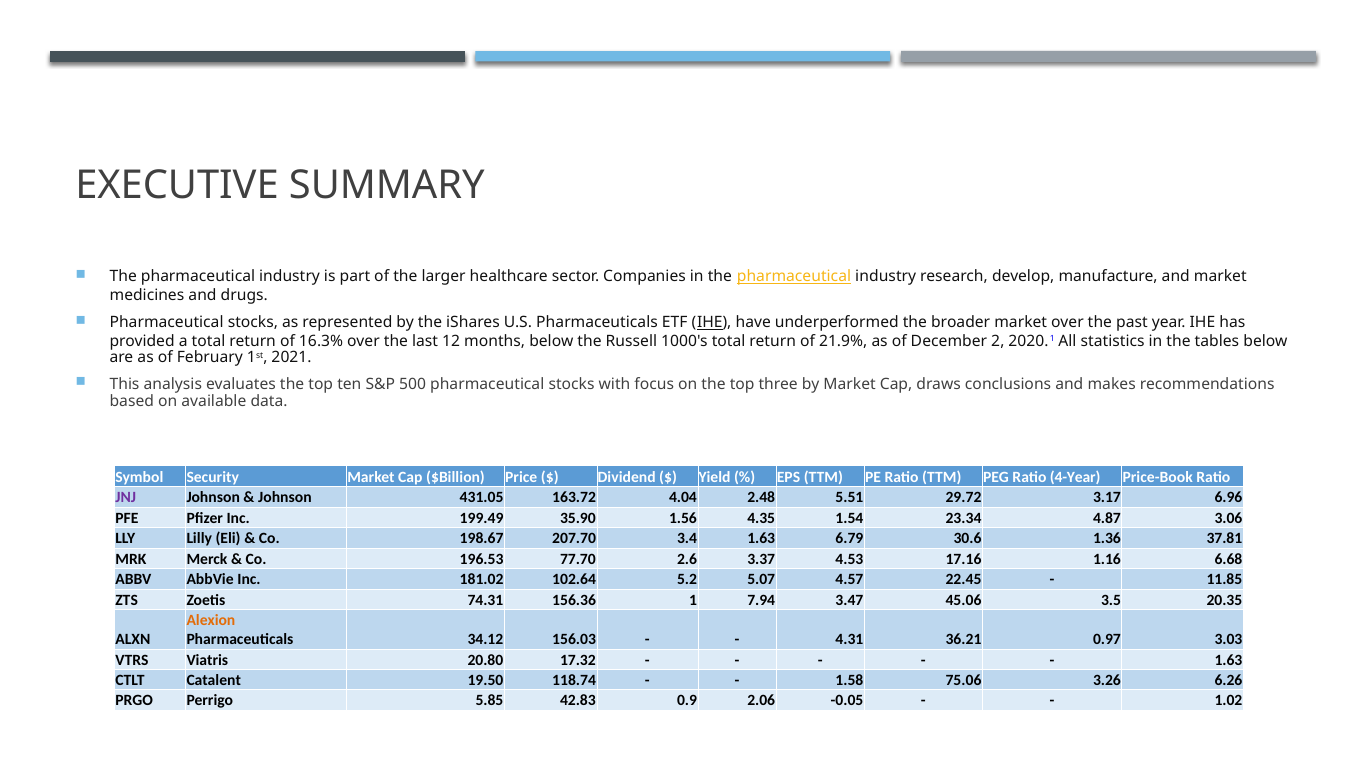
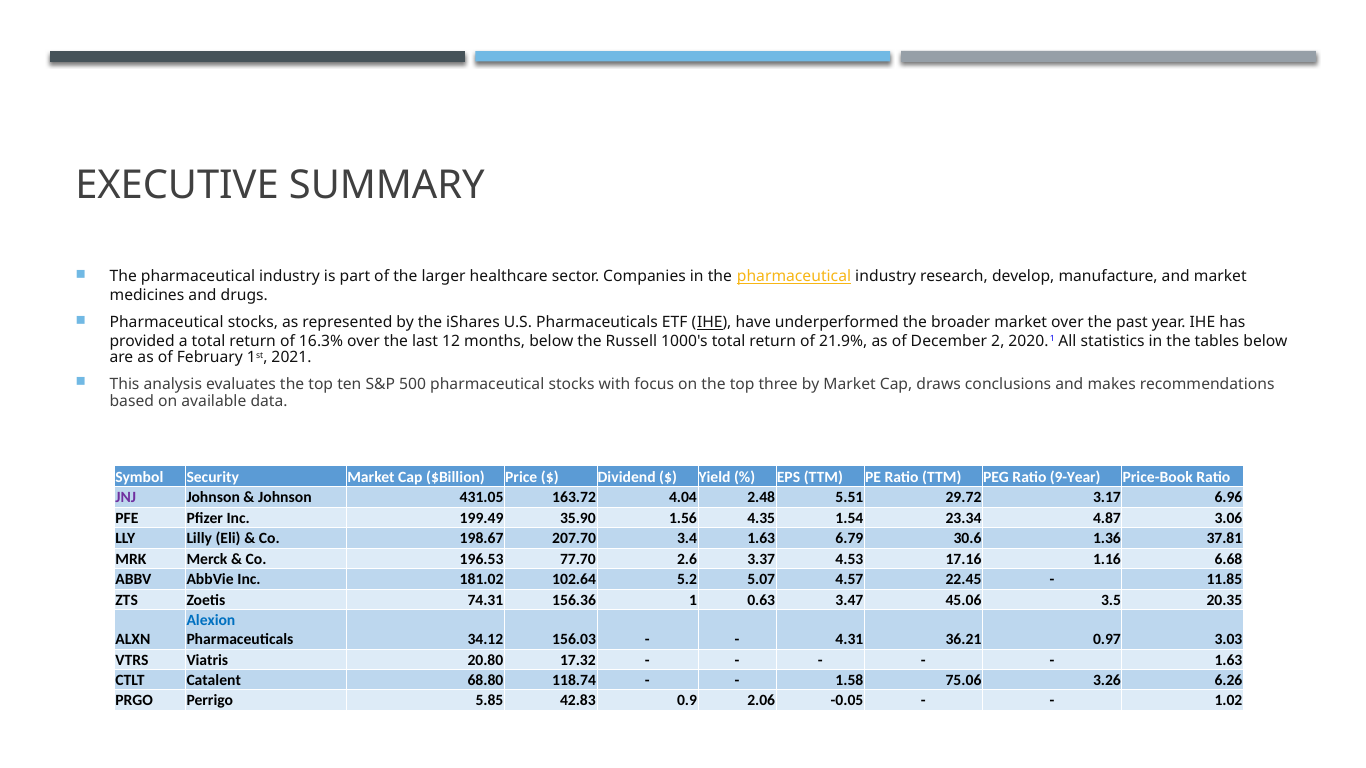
4-Year: 4-Year -> 9-Year (1075, 477)
7.94: 7.94 -> 0.63 (761, 600)
Alexion colour: orange -> blue (211, 620)
19.50: 19.50 -> 68.80 (485, 681)
